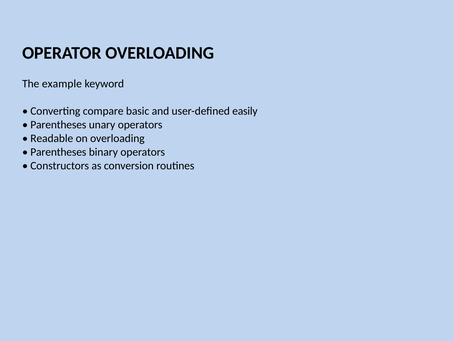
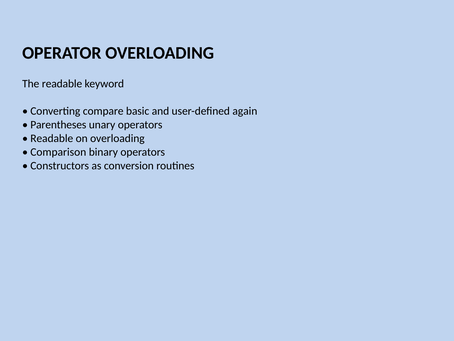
The example: example -> readable (62, 84)
easily: easily -> again (245, 111)
Parentheses: Parentheses -> Comparison (58, 152)
